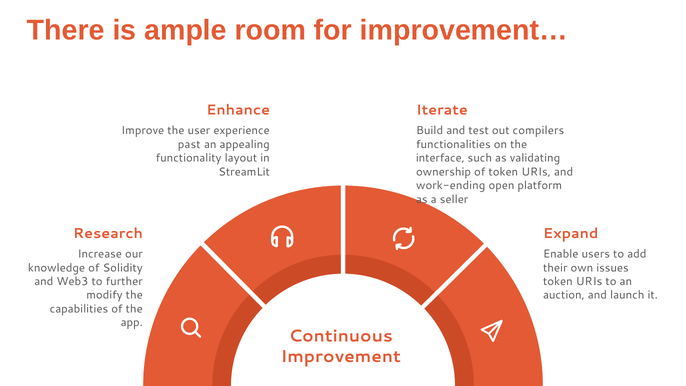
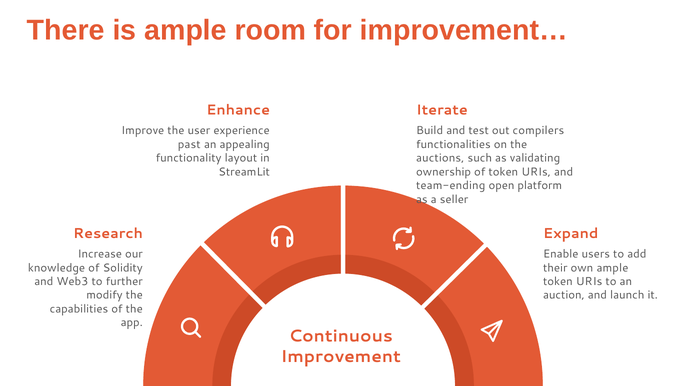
interface: interface -> auctions (440, 158)
work-ending: work-ending -> team-ending (451, 185)
own issues: issues -> ample (612, 268)
